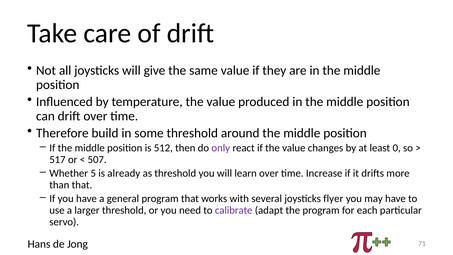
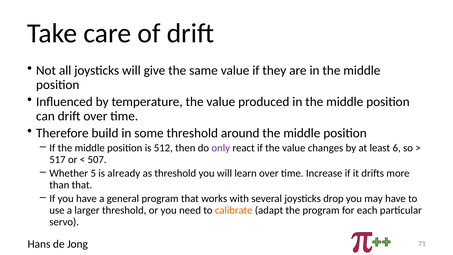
0: 0 -> 6 (397, 148)
flyer: flyer -> drop (333, 199)
calibrate colour: purple -> orange (234, 210)
